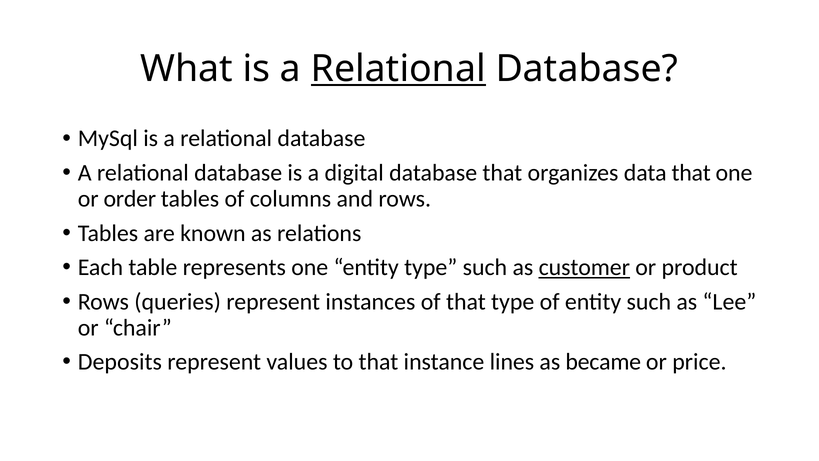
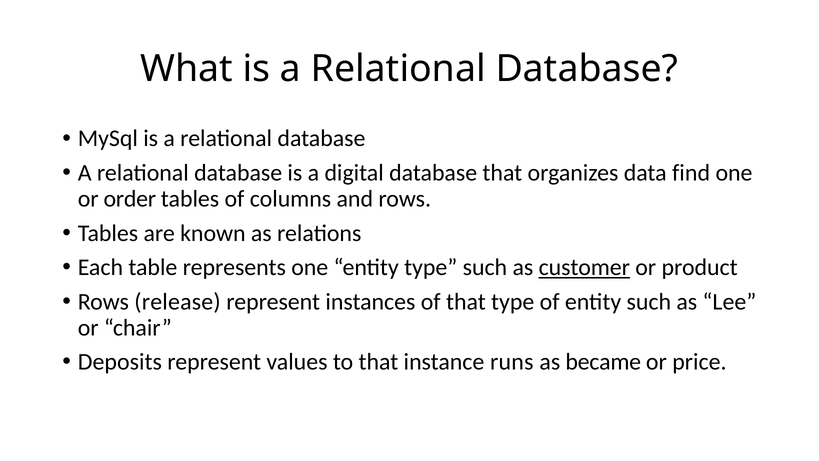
Relational underline: present -> none (398, 69)
data that: that -> find (691, 173)
queries: queries -> release (177, 302)
lines: lines -> runs (512, 362)
